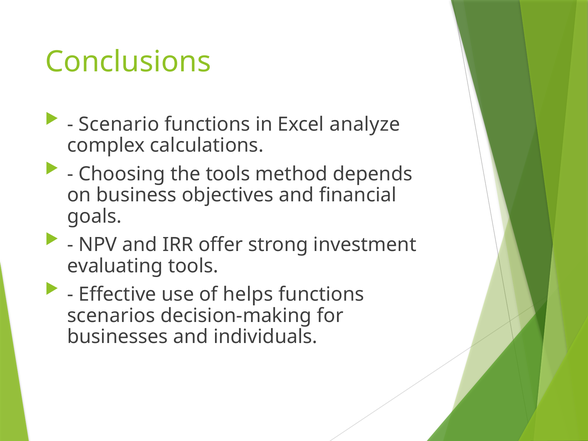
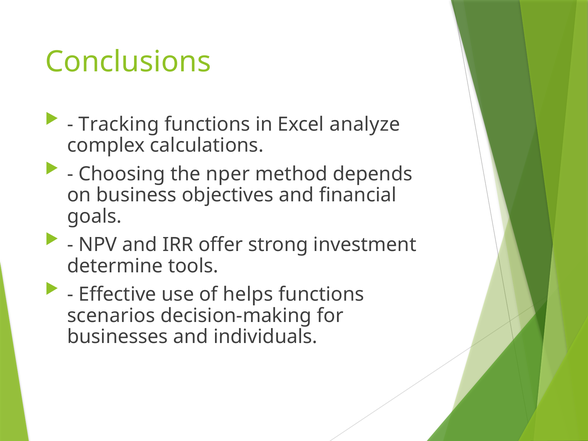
Scenario: Scenario -> Tracking (119, 124)
the tools: tools -> nper (228, 174)
evaluating: evaluating -> determine (115, 266)
